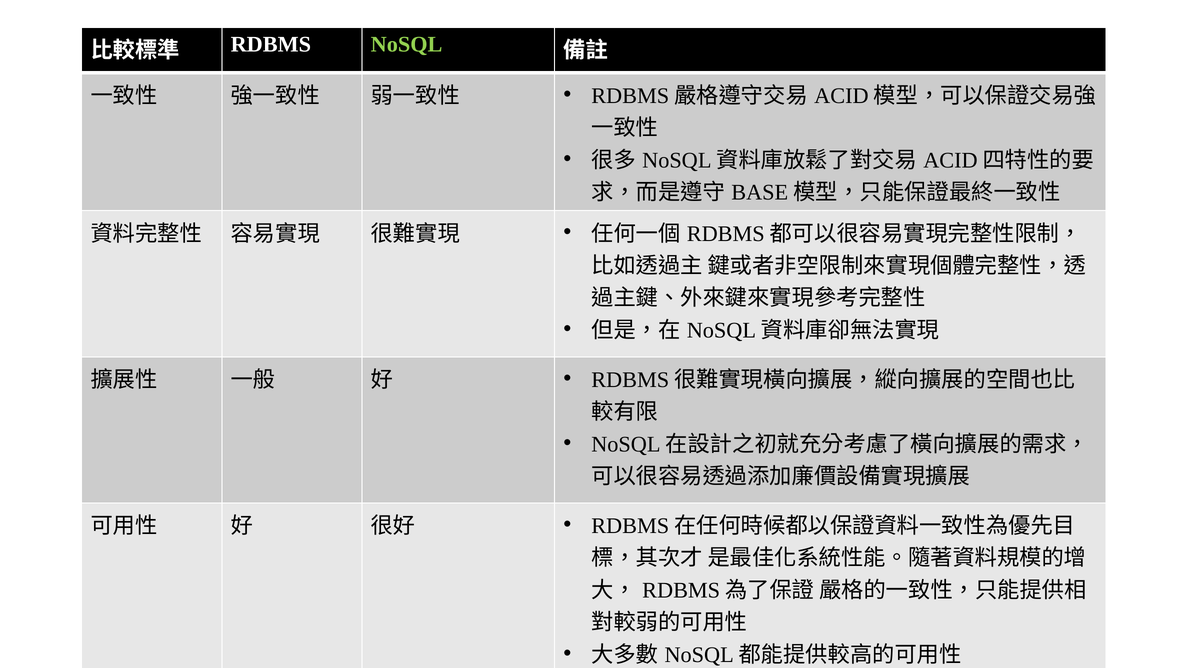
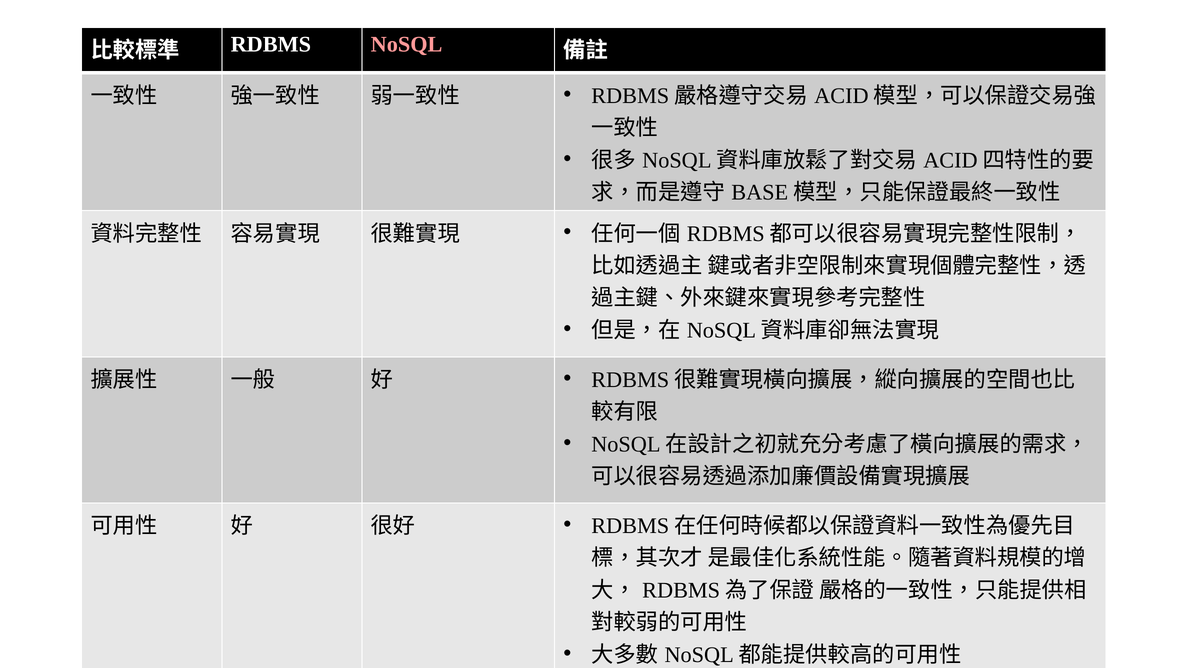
NoSQL colour: light green -> pink (407, 44)
